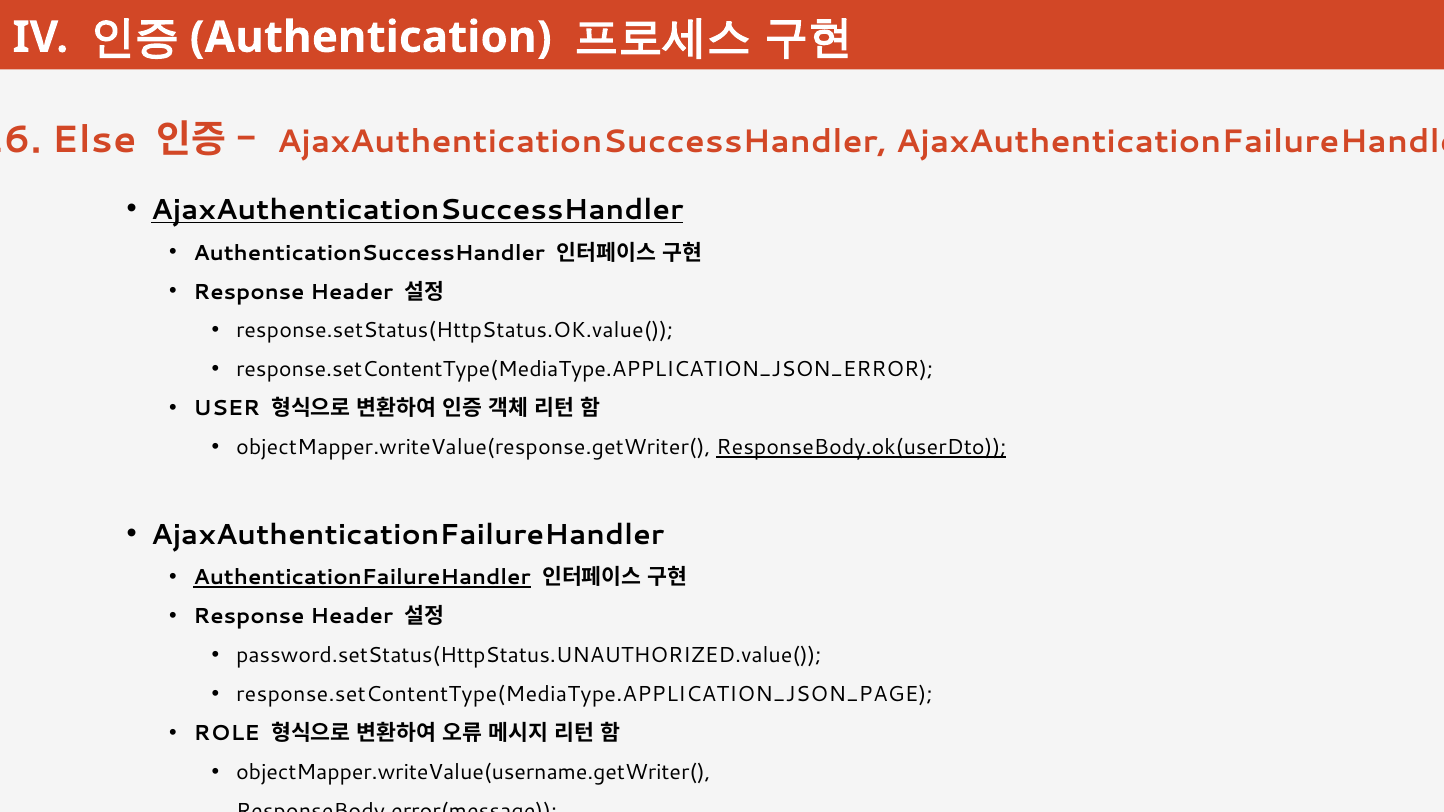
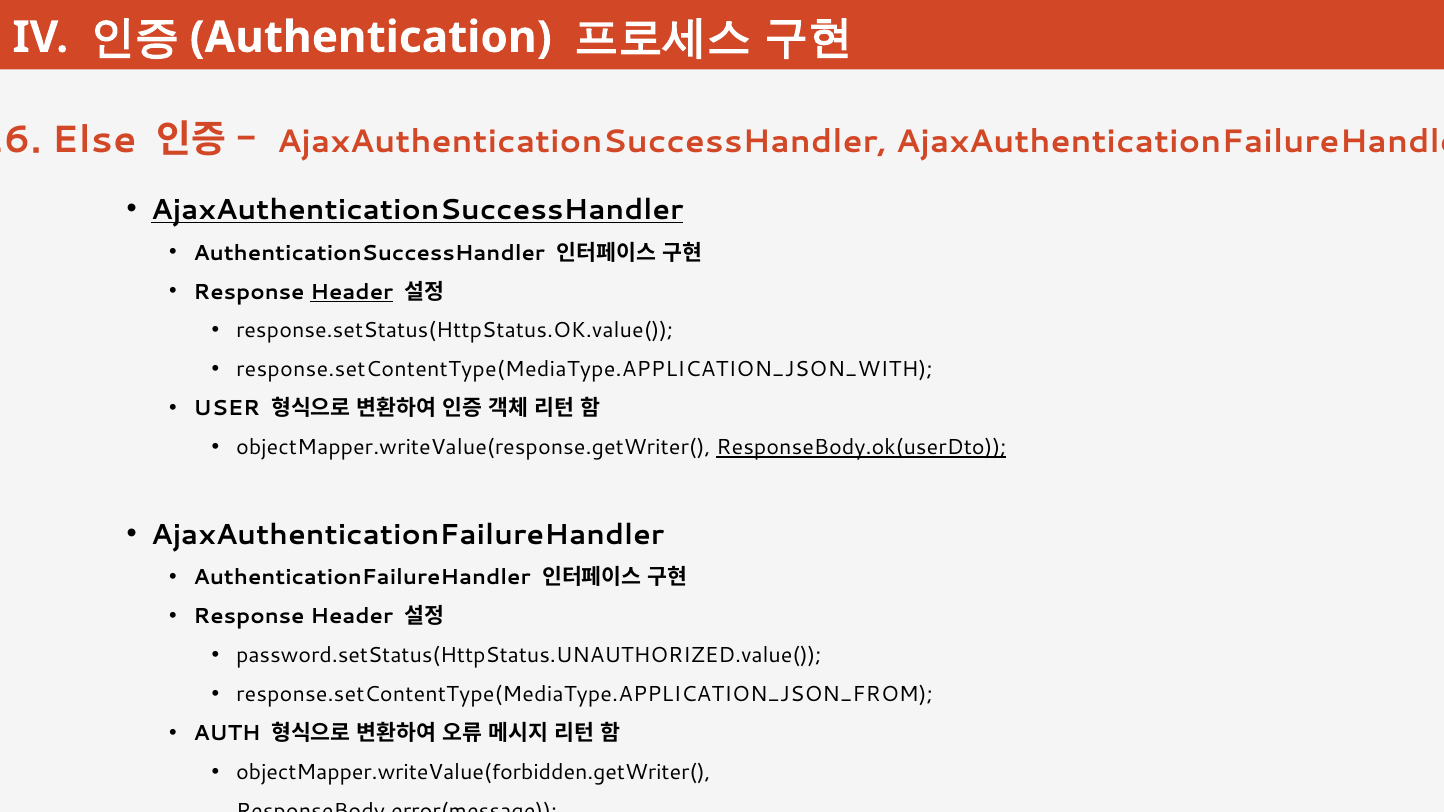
Header underline: none -> present (352, 292)
response.setContentType(MediaType.APPLICATION_JSON_ERROR: response.setContentType(MediaType.APPLICATION_JSON_ERROR -> response.setContentType(MediaType.APPLICATION_JSON_WITH (584, 370)
AuthenticationFailureHandler underline: present -> none (362, 578)
response.setContentType(MediaType.APPLICATION_JSON_PAGE: response.setContentType(MediaType.APPLICATION_JSON_PAGE -> response.setContentType(MediaType.APPLICATION_JSON_FROM (584, 695)
ROLE: ROLE -> AUTH (227, 734)
objectMapper.writeValue(username.getWriter(: objectMapper.writeValue(username.getWriter( -> objectMapper.writeValue(forbidden.getWriter( (473, 773)
